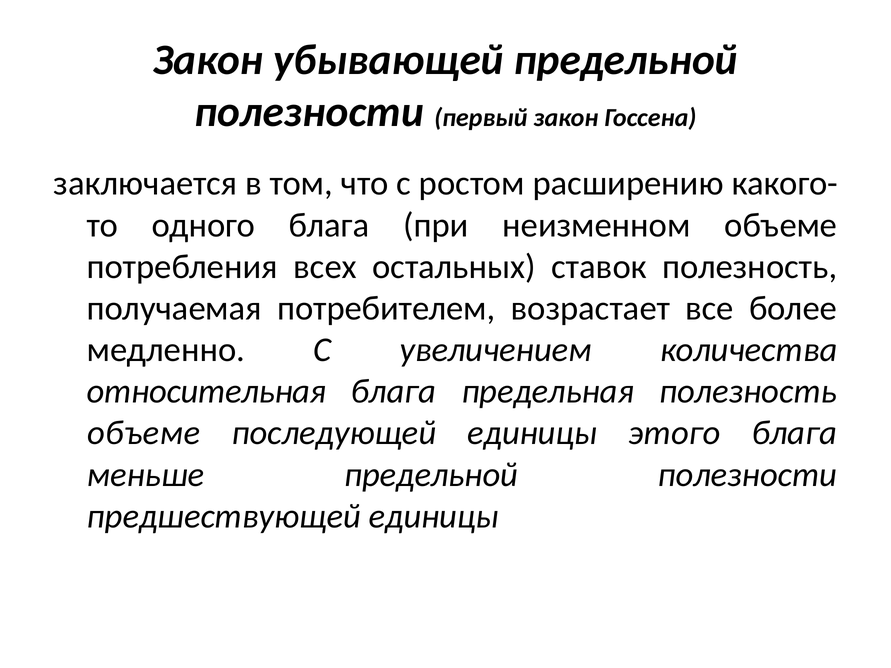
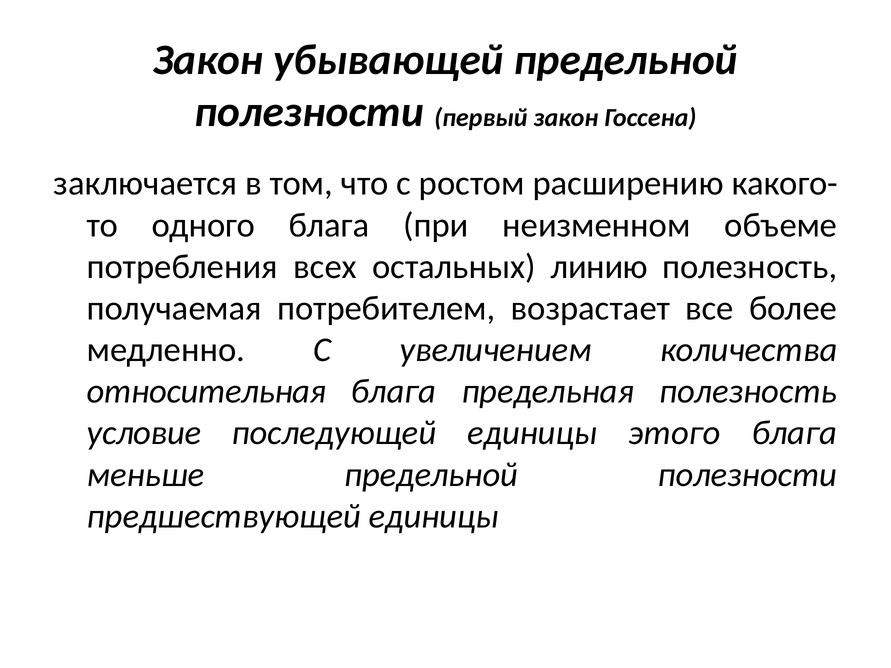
ставок: ставок -> линию (599, 267)
объеме: объеме -> условие (144, 433)
